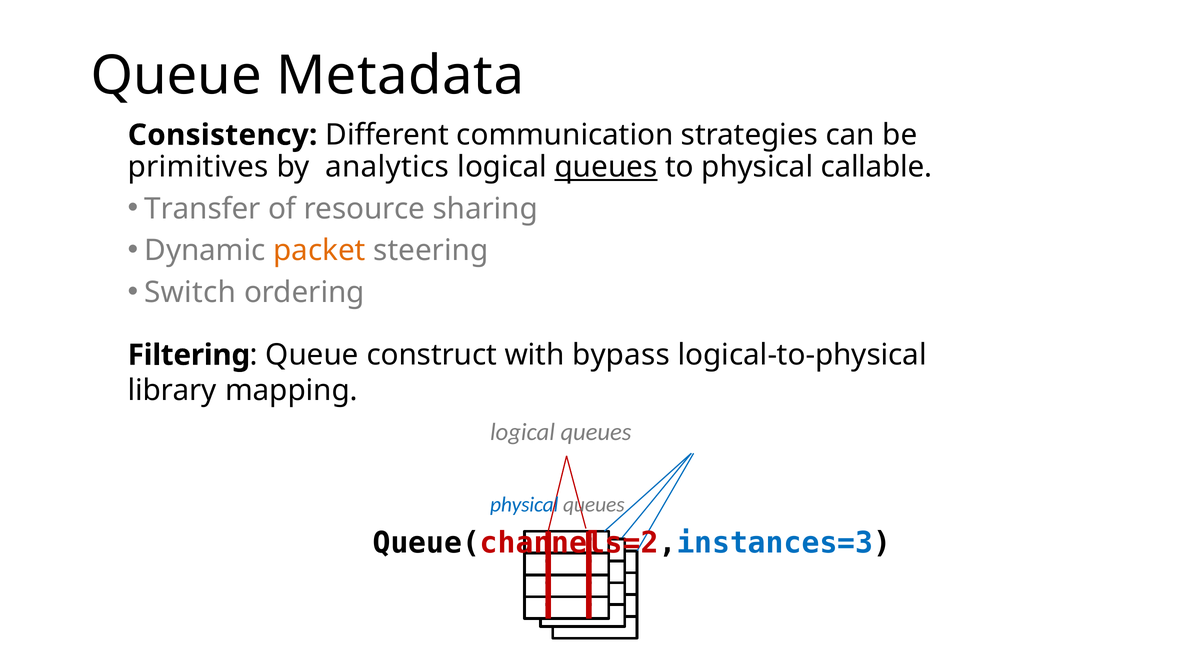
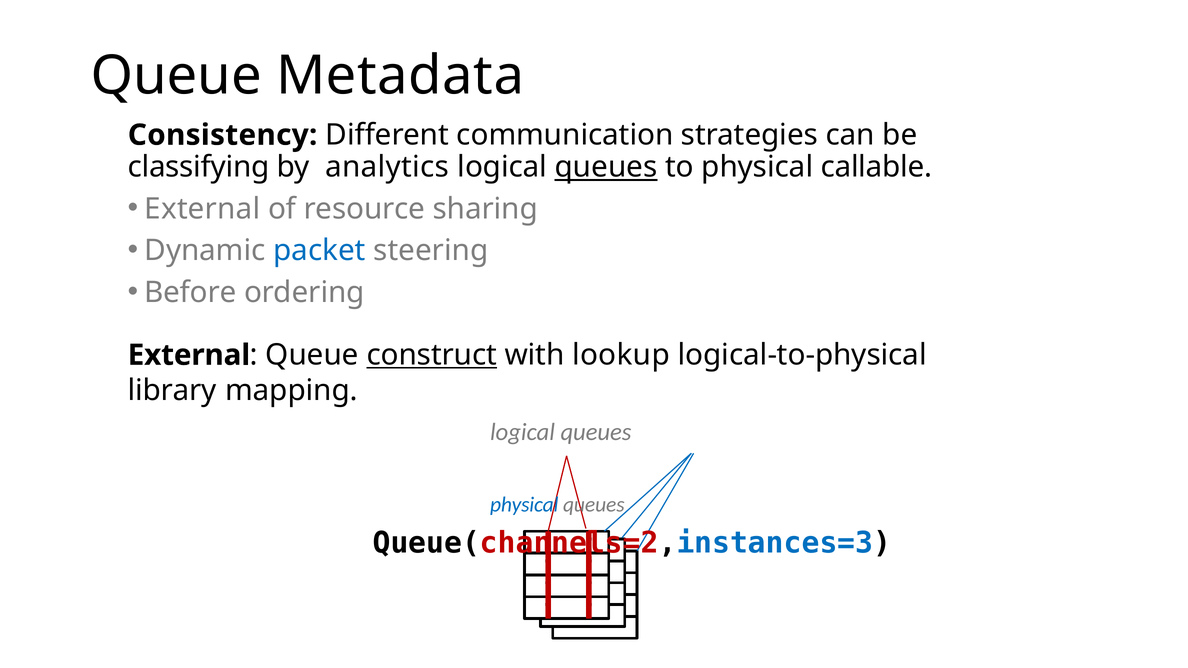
primitives: primitives -> classifying (199, 167)
Transfer: Transfer -> External (202, 209)
packet colour: orange -> blue (319, 250)
Switch: Switch -> Before (190, 293)
Filtering: Filtering -> External (189, 355)
construct underline: none -> present (432, 355)
bypass: bypass -> lookup (621, 355)
